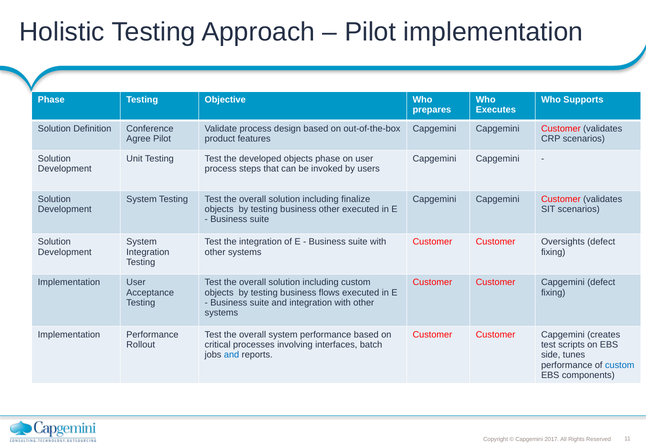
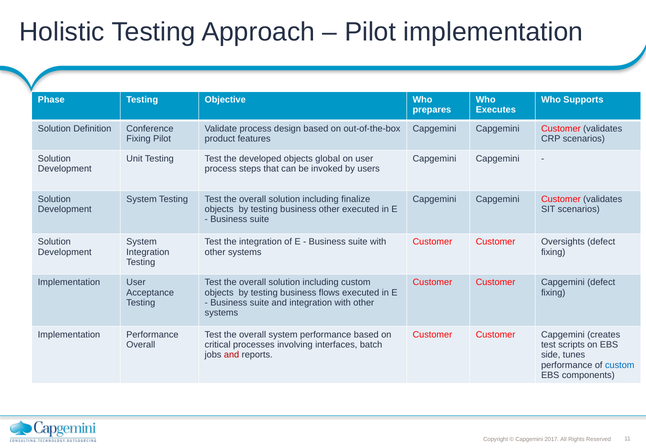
Agree: Agree -> Fixing (138, 139)
objects phase: phase -> global (328, 158)
Rollout: Rollout -> Overall (141, 344)
and colour: blue -> red (232, 354)
